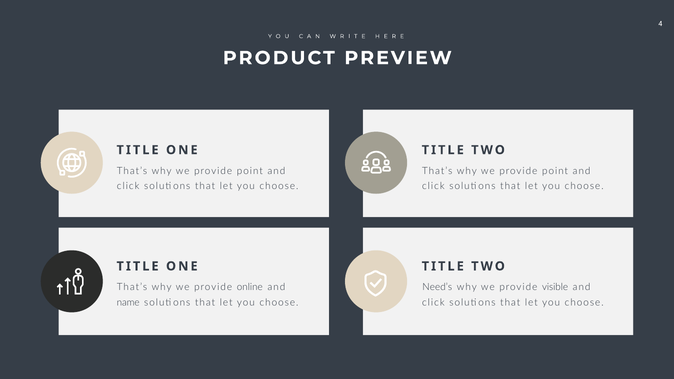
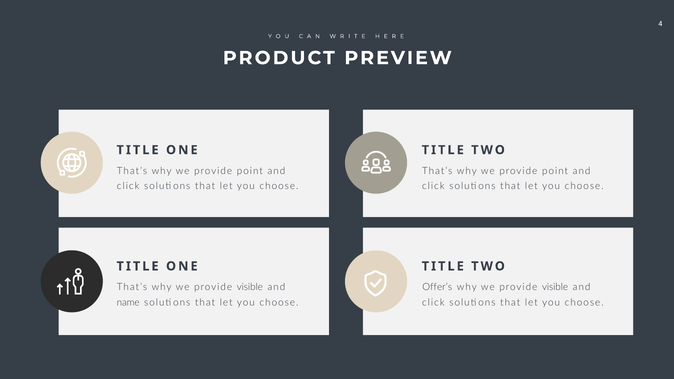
online: online -> visible (250, 287)
Need’s: Need’s -> Offer’s (437, 287)
